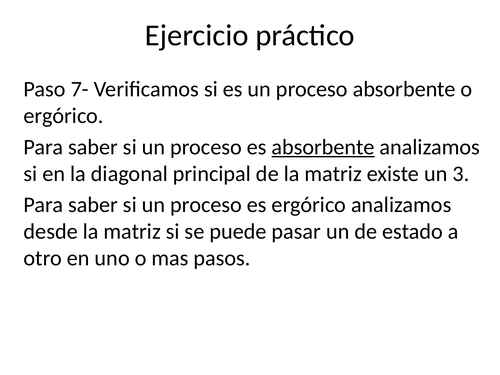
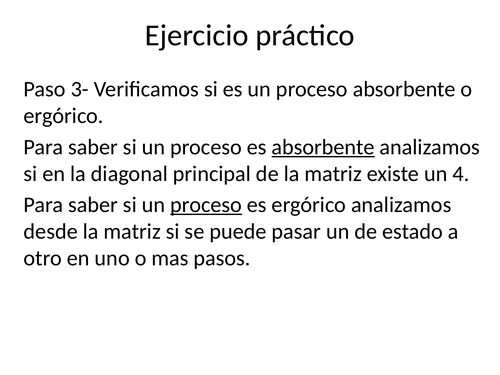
7-: 7- -> 3- (80, 89)
3: 3 -> 4 (461, 174)
proceso underline: none -> present (206, 205)
